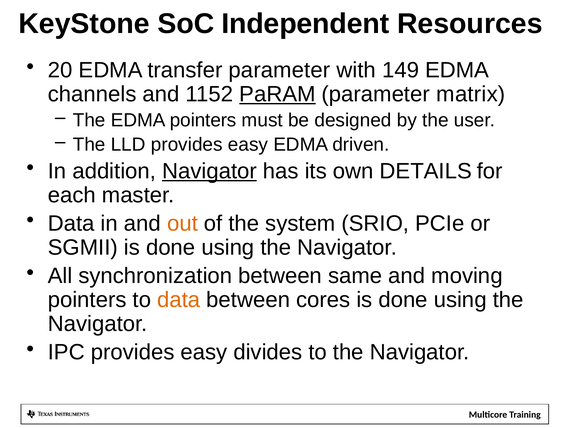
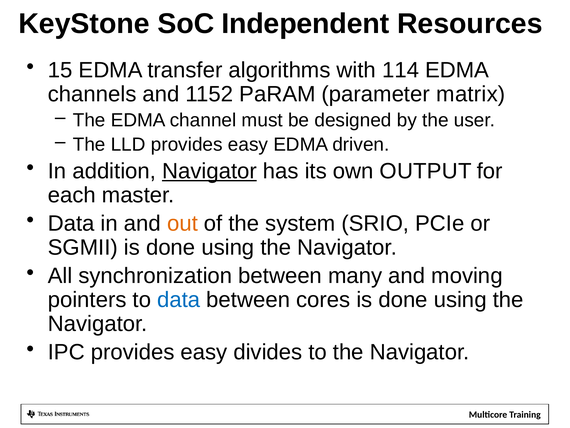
20: 20 -> 15 (60, 70)
transfer parameter: parameter -> algorithms (279, 70)
149: 149 -> 114 (401, 70)
PaRAM underline: present -> none (277, 94)
EDMA pointers: pointers -> channel (203, 120)
DETAILS: DETAILS -> OUTPUT (426, 171)
same: same -> many (355, 276)
data colour: orange -> blue (179, 300)
